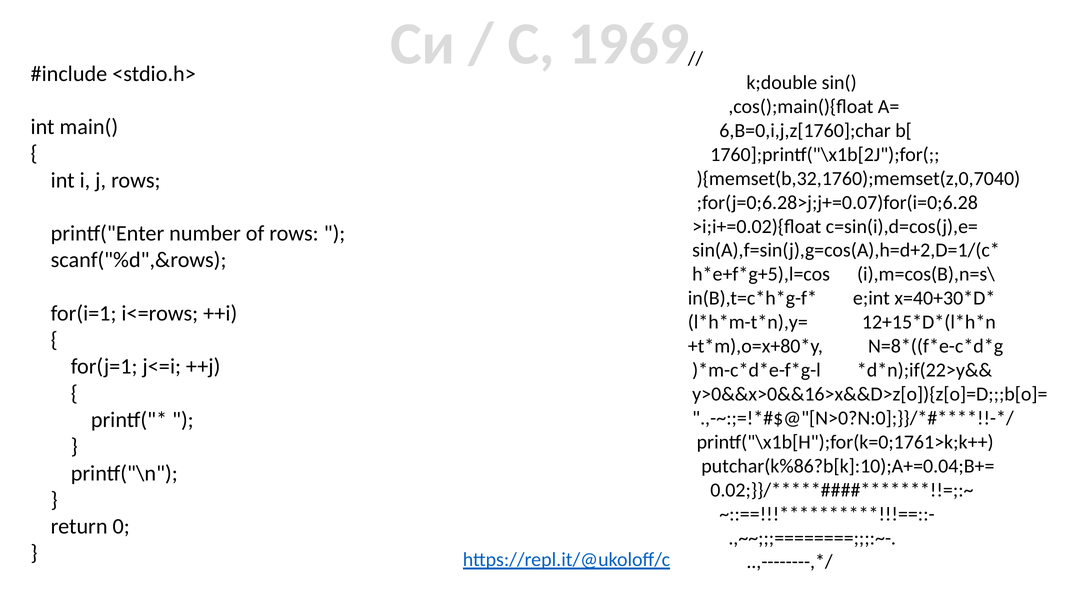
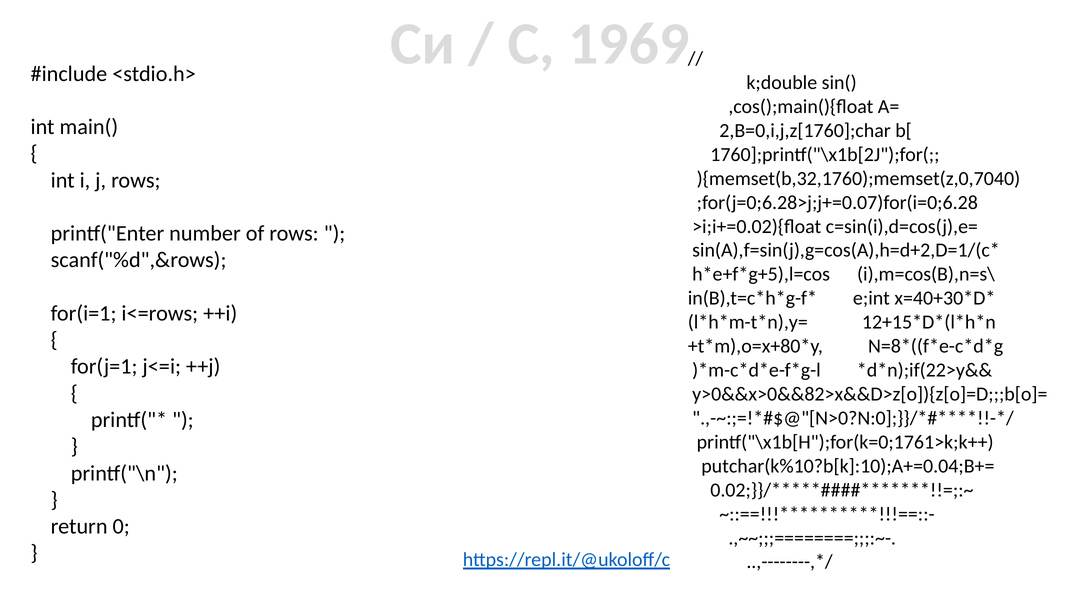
6,B=0,i,j,z[1760];char: 6,B=0,i,j,z[1760];char -> 2,B=0,i,j,z[1760];char (805, 131)
y>0&&x>0&&16>x&&D>z[o]){z[o]=D;;;b[o]=: y>0&&x>0&&16>x&&D>z[o]){z[o]=D;;;b[o]= -> y>0&&x>0&&82>x&&D>z[o]){z[o]=D;;;b[o]= (870, 394)
putchar(k%86?b[k]:10);A+=0.04;B+=: putchar(k%86?b[k]:10);A+=0.04;B+= -> putchar(k%10?b[k]:10);A+=0.04;B+= (848, 466)
